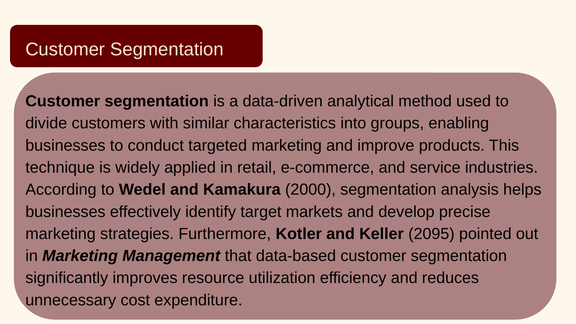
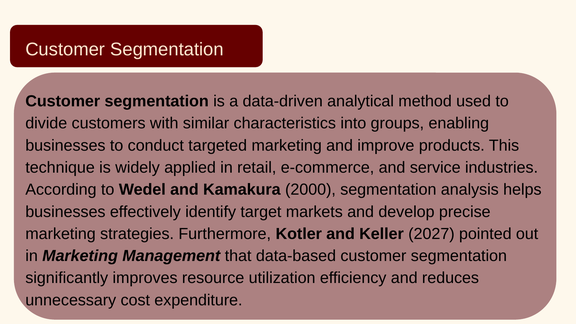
2095: 2095 -> 2027 (431, 234)
